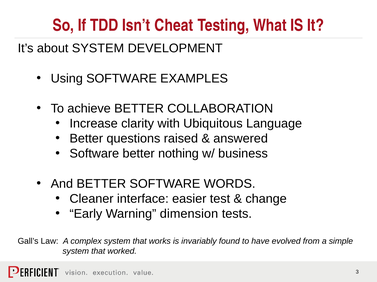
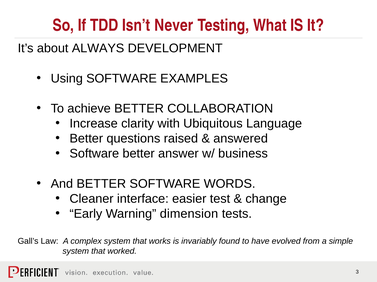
Cheat: Cheat -> Never (174, 26)
about SYSTEM: SYSTEM -> ALWAYS (98, 48)
nothing: nothing -> answer (178, 154)
